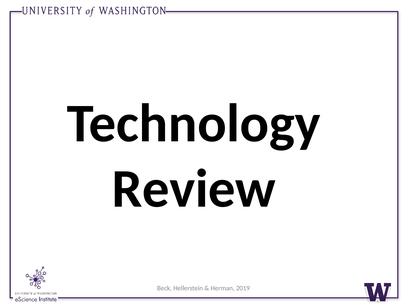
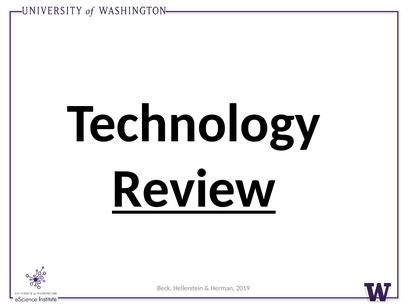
Review underline: none -> present (194, 189)
